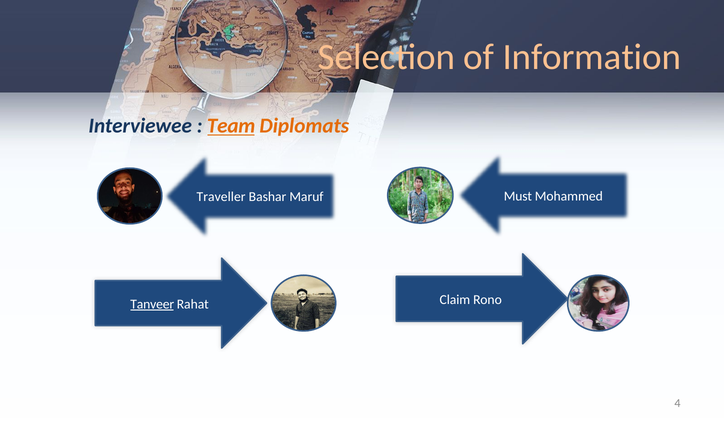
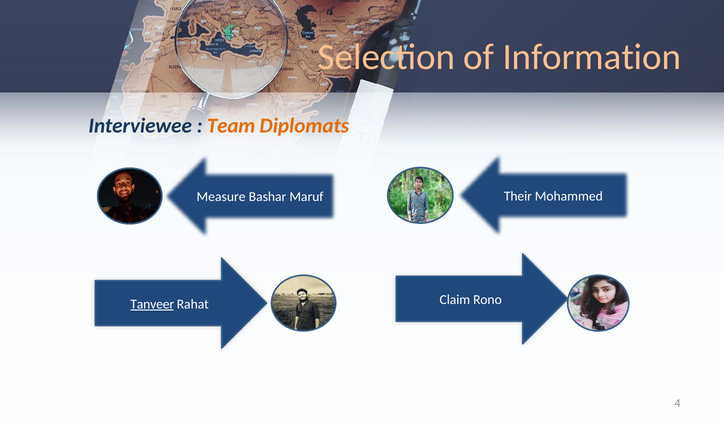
Team underline: present -> none (231, 126)
Must: Must -> Their (518, 196)
Traveller: Traveller -> Measure (221, 197)
